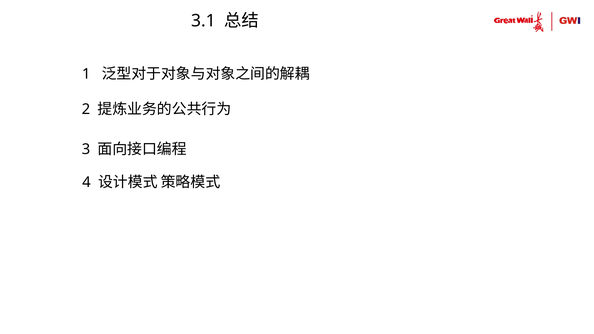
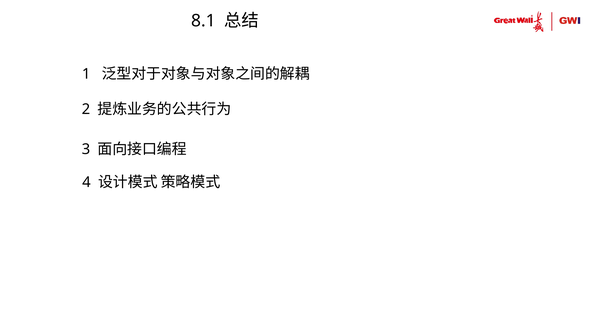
3.1: 3.1 -> 8.1 (203, 21)
